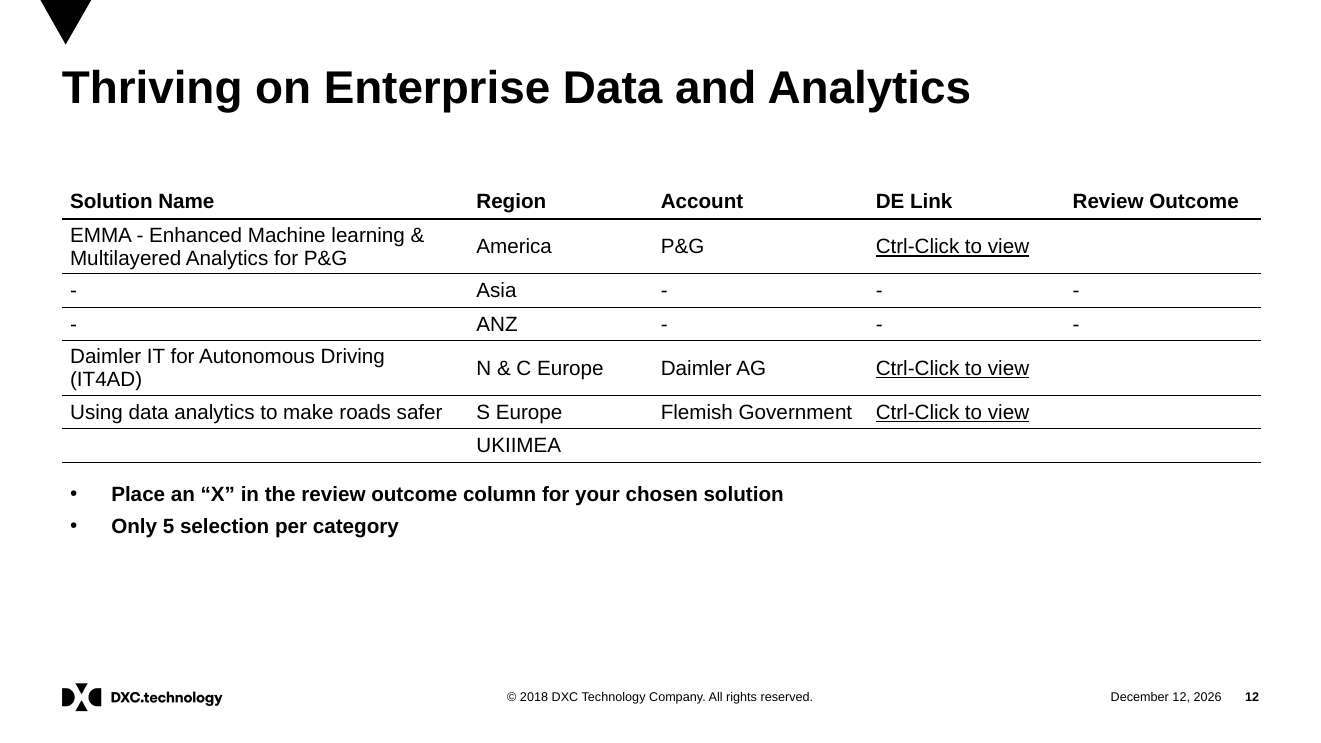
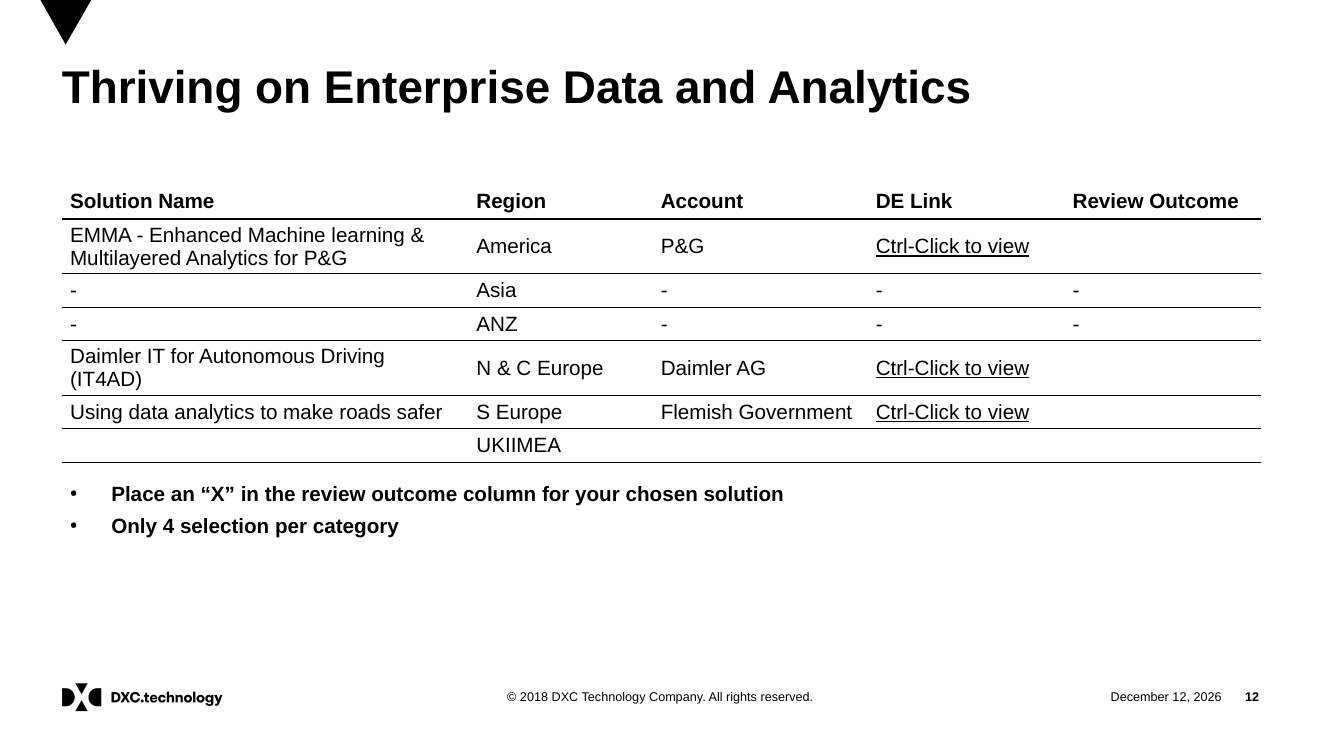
5: 5 -> 4 (169, 527)
